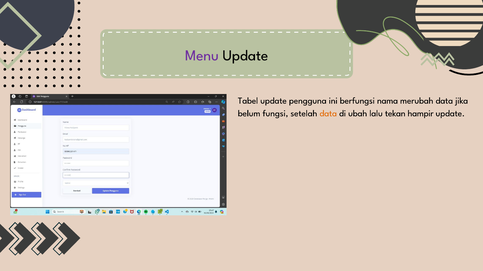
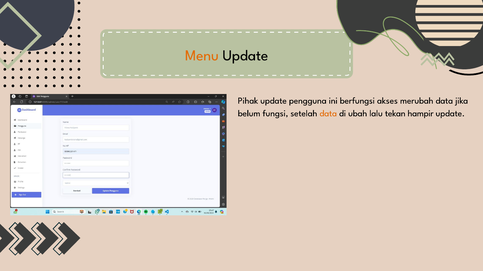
Menu colour: purple -> orange (202, 56)
Tabel: Tabel -> Pihak (248, 101)
nama: nama -> akses (387, 101)
